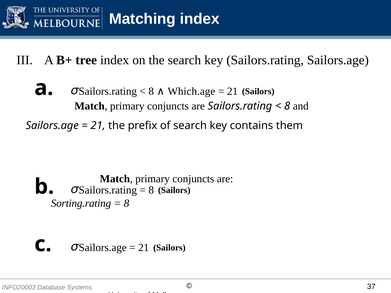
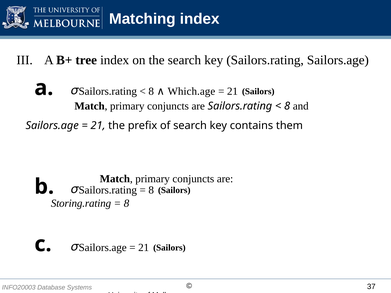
Sorting.rating: Sorting.rating -> Storing.rating (81, 203)
